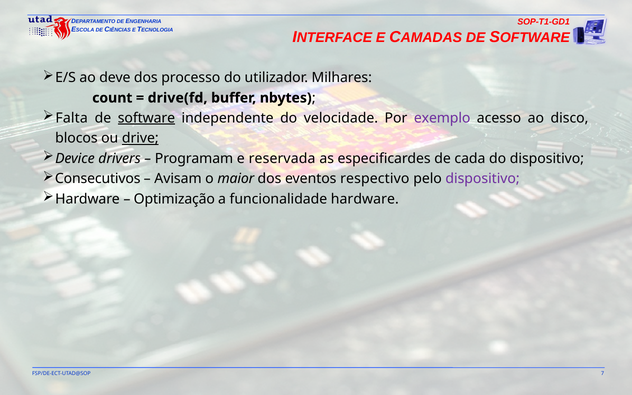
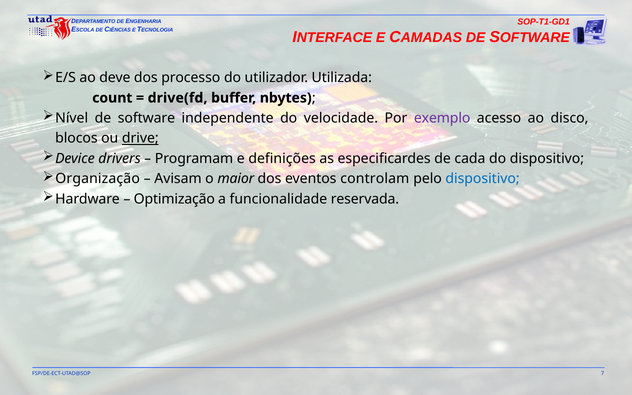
Milhares: Milhares -> Utilizada (342, 78)
Falta: Falta -> Nível (72, 118)
software underline: present -> none (146, 118)
reservada: reservada -> definições (282, 159)
Consecutivos: Consecutivos -> Organização (98, 179)
respectivo: respectivo -> controlam (375, 179)
dispositivo colour: purple -> blue (483, 179)
funcionalidade hardware: hardware -> reservada (365, 199)
